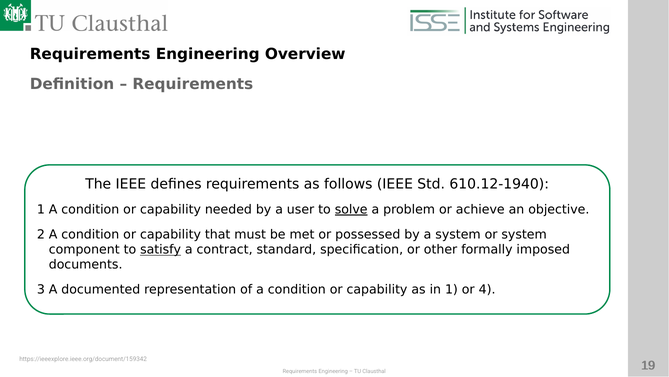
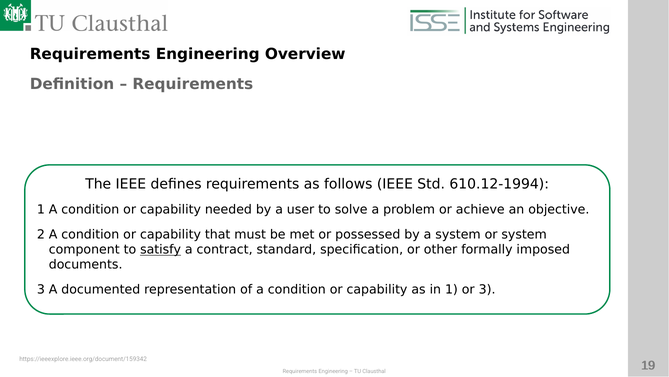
610.12-1940: 610.12-1940 -> 610.12-1994 (499, 184)
solve underline: present -> none (351, 209)
or 4: 4 -> 3 (487, 289)
